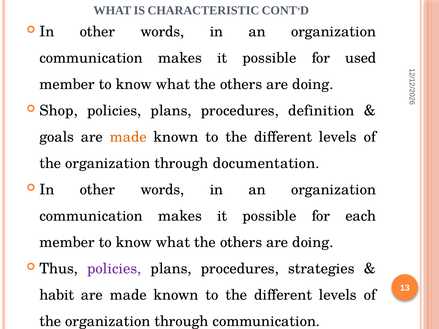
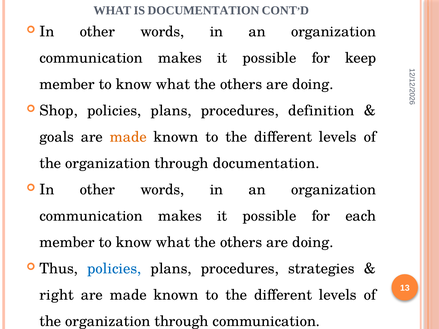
IS CHARACTERISTIC: CHARACTERISTIC -> DOCUMENTATION (203, 10)
used: used -> keep (361, 58)
policies colour: purple -> blue (114, 269)
habit: habit -> right (57, 295)
